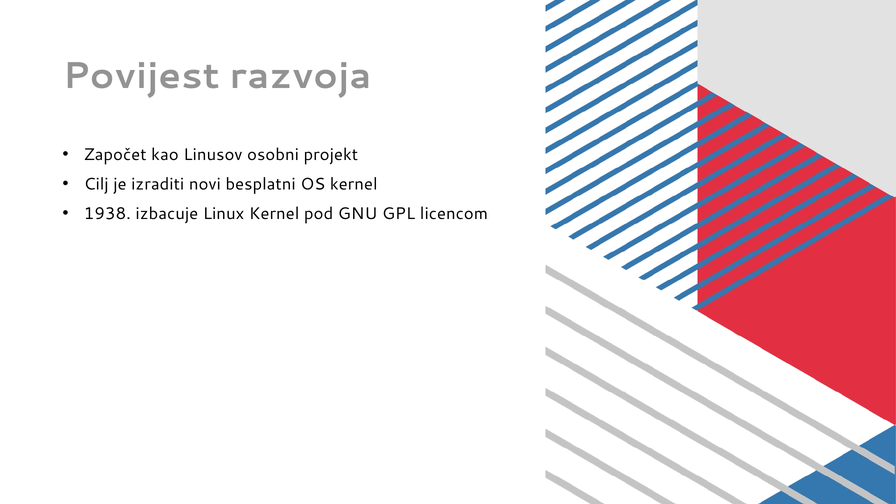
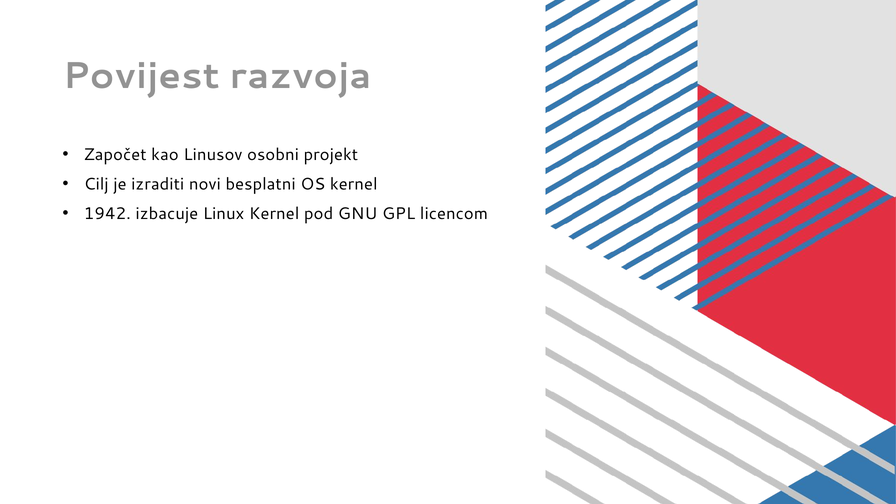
1938: 1938 -> 1942 (107, 214)
